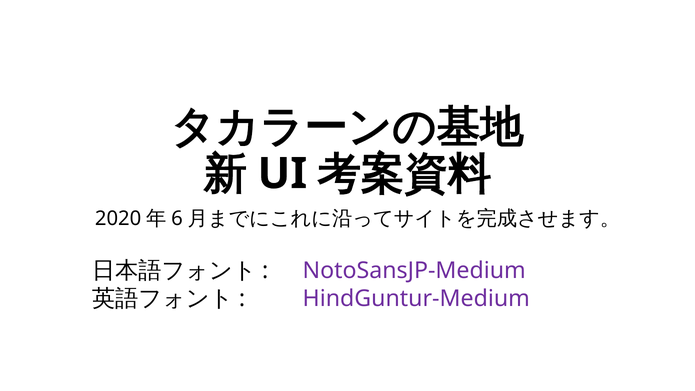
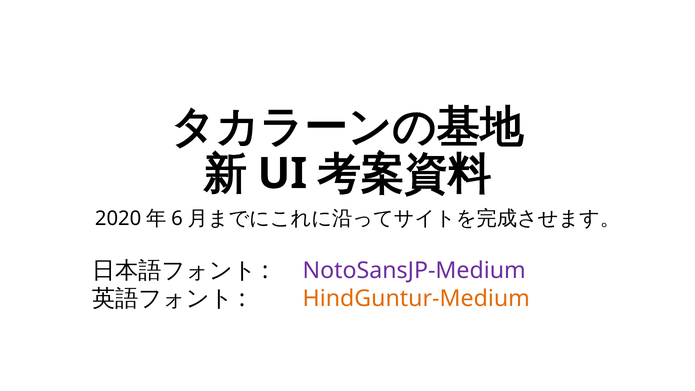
HindGuntur-Medium colour: purple -> orange (416, 298)
